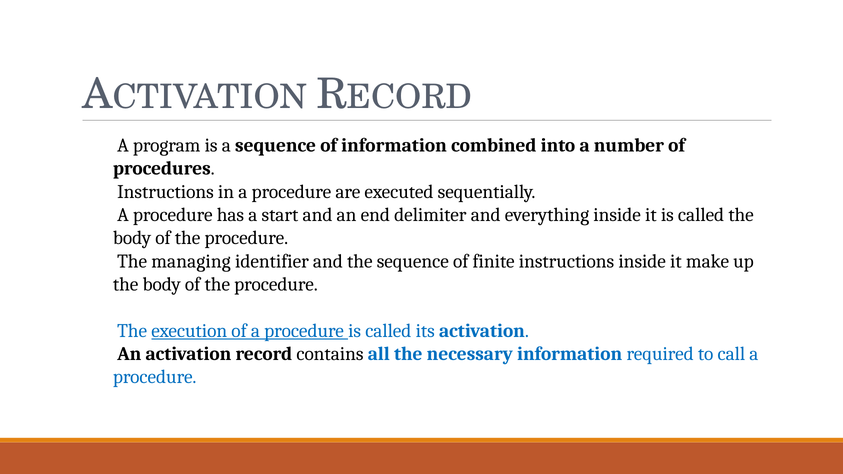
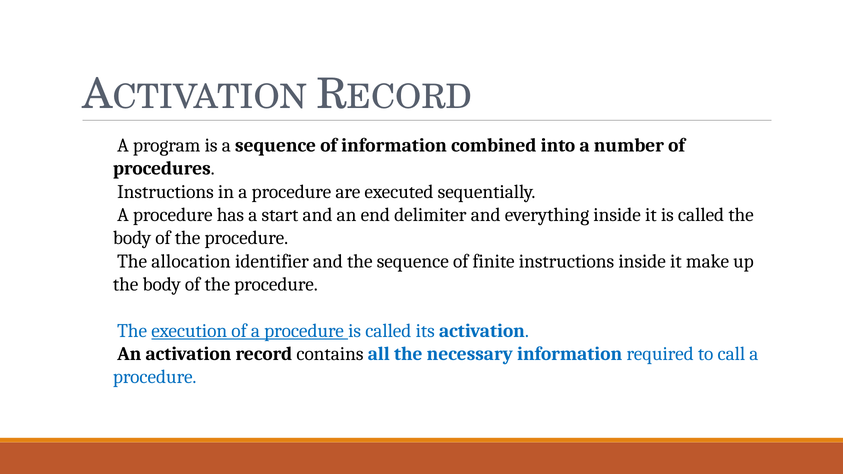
managing: managing -> allocation (191, 261)
